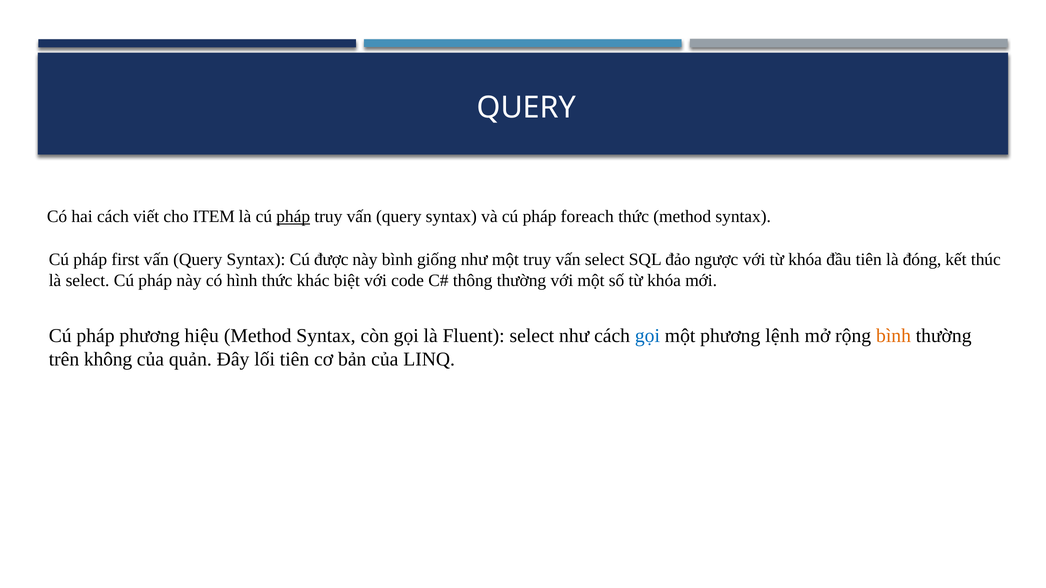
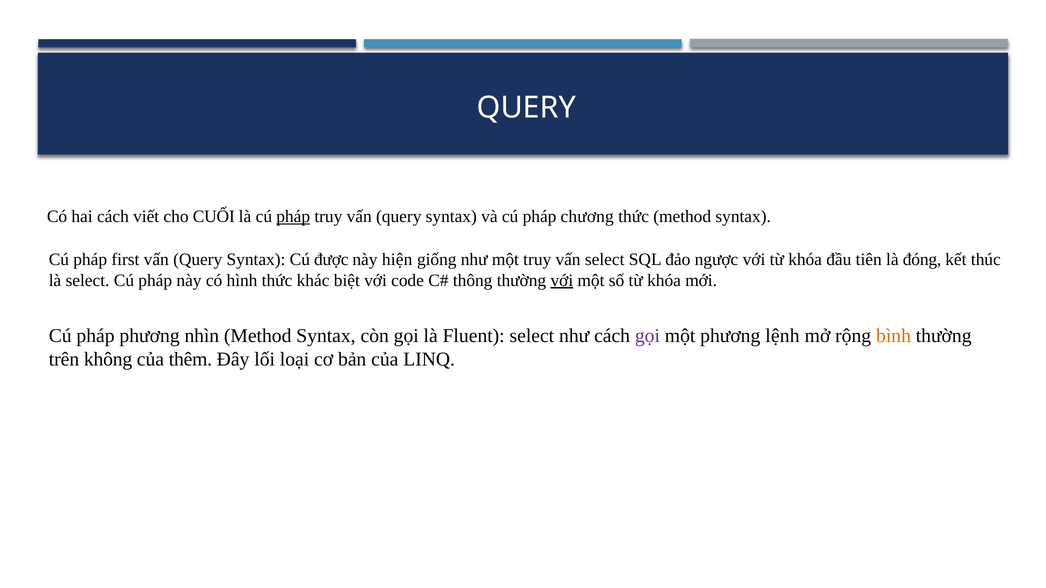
ITEM: ITEM -> CUỐI (214, 217)
foreach: foreach -> chương (587, 217)
này bình: bình -> hiện (397, 260)
với underline: none -> present (562, 280)
hiệu: hiệu -> nhìn (202, 336)
gọi colour: blue -> purple (647, 336)
quản: quản -> thêm (190, 359)
lối tiên: tiên -> loại (295, 359)
